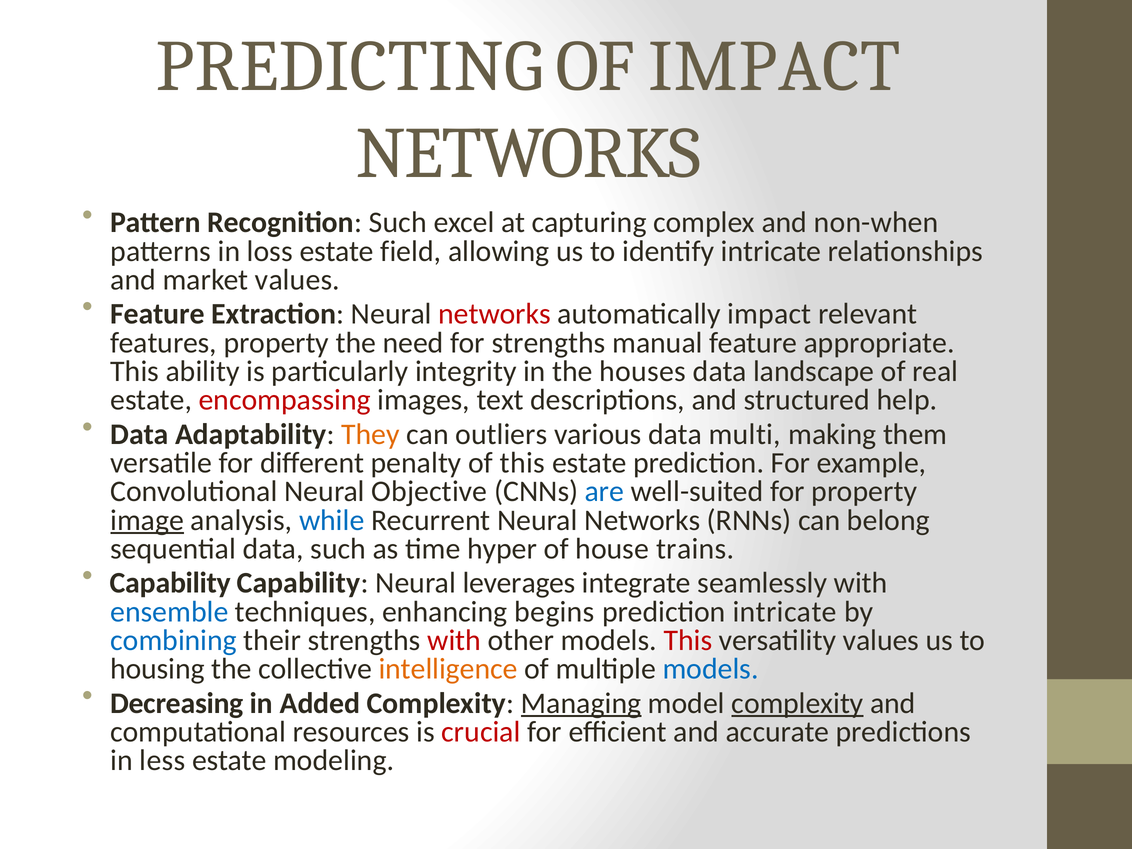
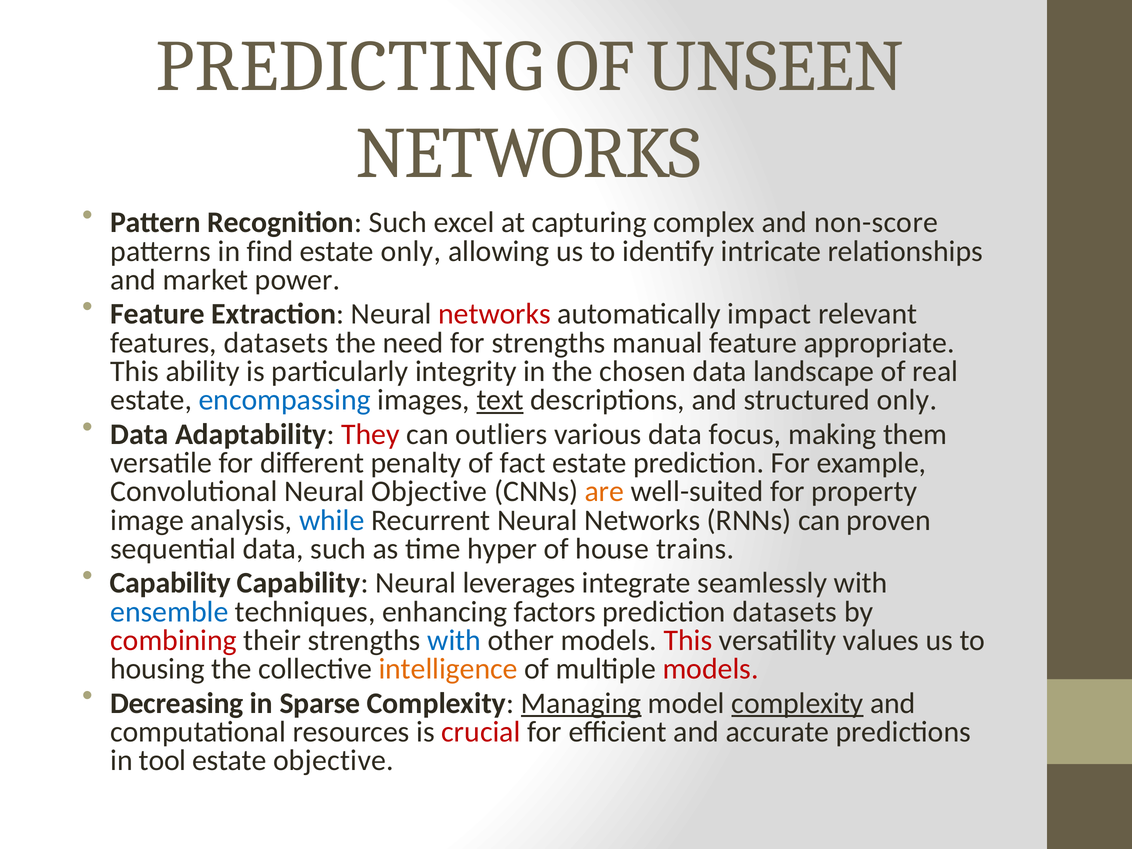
OF IMPACT: IMPACT -> UNSEEN (775, 66)
non-when: non-when -> non-score (876, 223)
loss: loss -> find (270, 251)
estate field: field -> only (411, 251)
market values: values -> power (298, 280)
features property: property -> datasets (276, 343)
houses: houses -> chosen (643, 371)
encompassing colour: red -> blue (285, 400)
text underline: none -> present (500, 400)
structured help: help -> only (907, 400)
They colour: orange -> red (371, 434)
multi: multi -> focus (745, 434)
of this: this -> fact (523, 463)
are colour: blue -> orange (604, 492)
image underline: present -> none (147, 520)
belong: belong -> proven (889, 520)
begins: begins -> factors (555, 612)
prediction intricate: intricate -> datasets (785, 612)
combining colour: blue -> red (174, 640)
with colour: red -> blue (454, 640)
models colour: blue -> red (711, 669)
Added: Added -> Sparse (320, 703)
less: less -> tool (163, 760)
estate modeling: modeling -> objective (333, 760)
